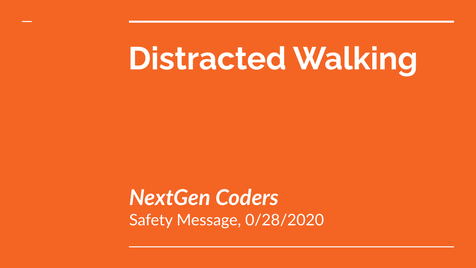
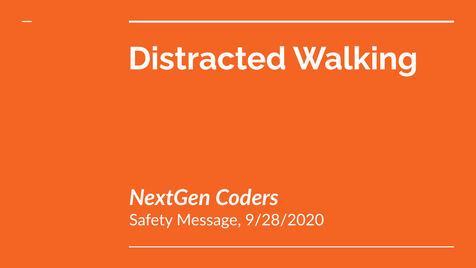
0/28/2020: 0/28/2020 -> 9/28/2020 (285, 220)
